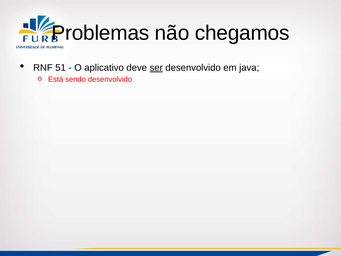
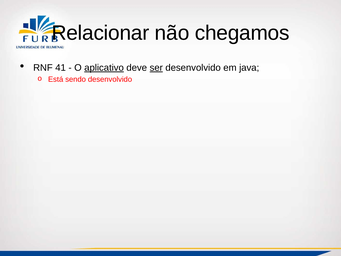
Problemas: Problemas -> Relacionar (100, 33)
51: 51 -> 41 (61, 68)
aplicativo underline: none -> present (104, 68)
